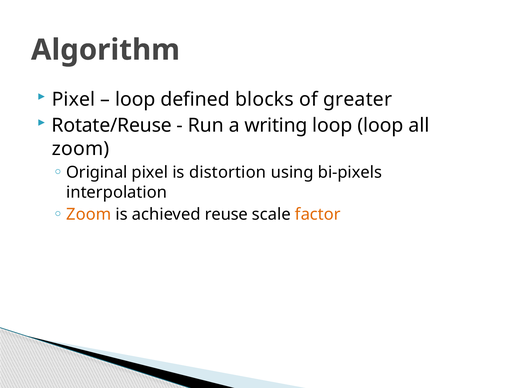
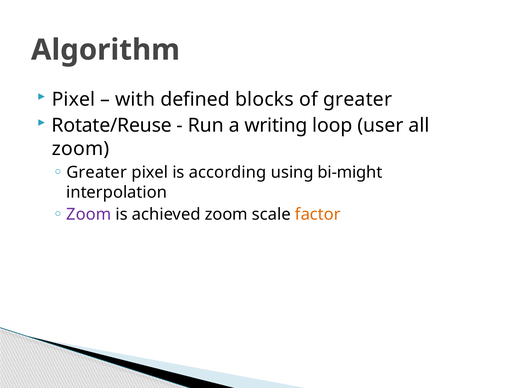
loop: loop -> with (135, 99)
loop loop: loop -> user (381, 126)
Original: Original -> Greater (97, 173)
distortion: distortion -> according (228, 173)
bi-pixels: bi-pixels -> bi-might (350, 173)
Zoom colour: orange -> purple (89, 215)
achieved reuse: reuse -> zoom (226, 215)
